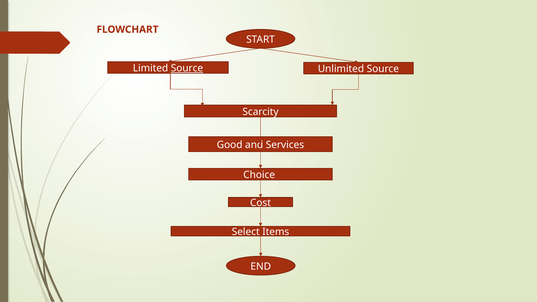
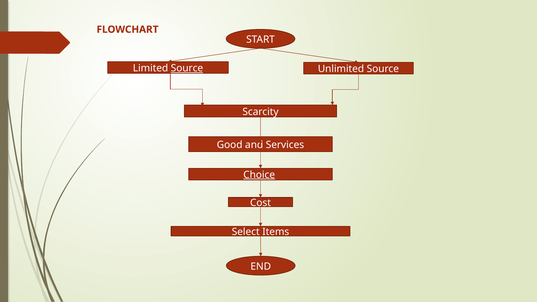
Choice underline: none -> present (259, 175)
